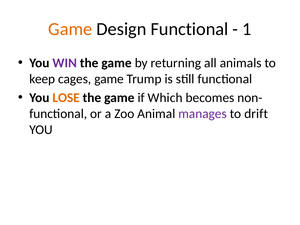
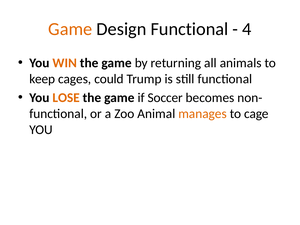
1: 1 -> 4 (247, 29)
WIN colour: purple -> orange (65, 63)
cages game: game -> could (109, 79)
Which: Which -> Soccer (165, 98)
manages colour: purple -> orange (203, 114)
drift: drift -> cage (256, 114)
